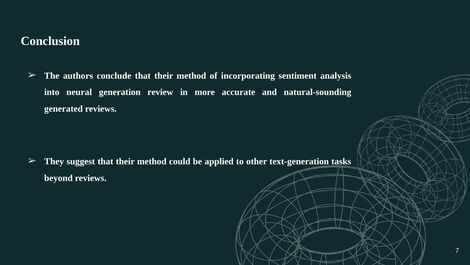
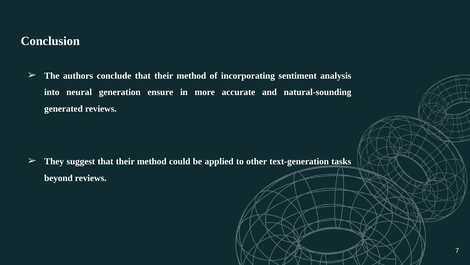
review: review -> ensure (160, 92)
